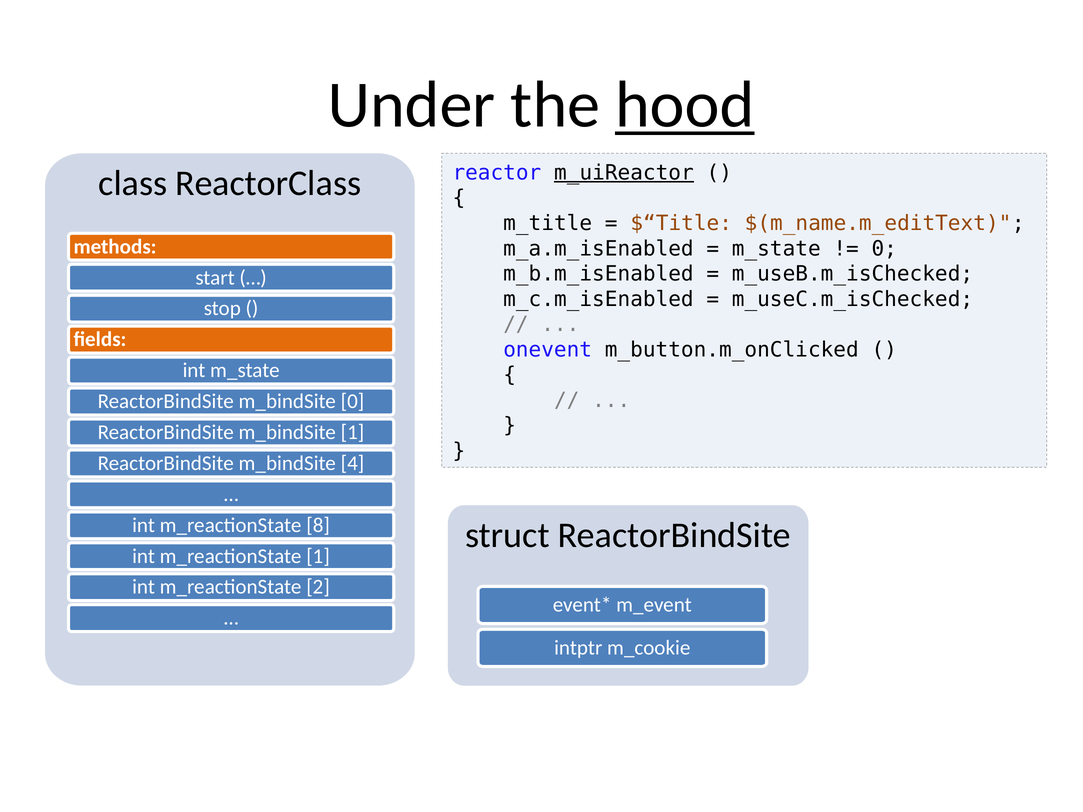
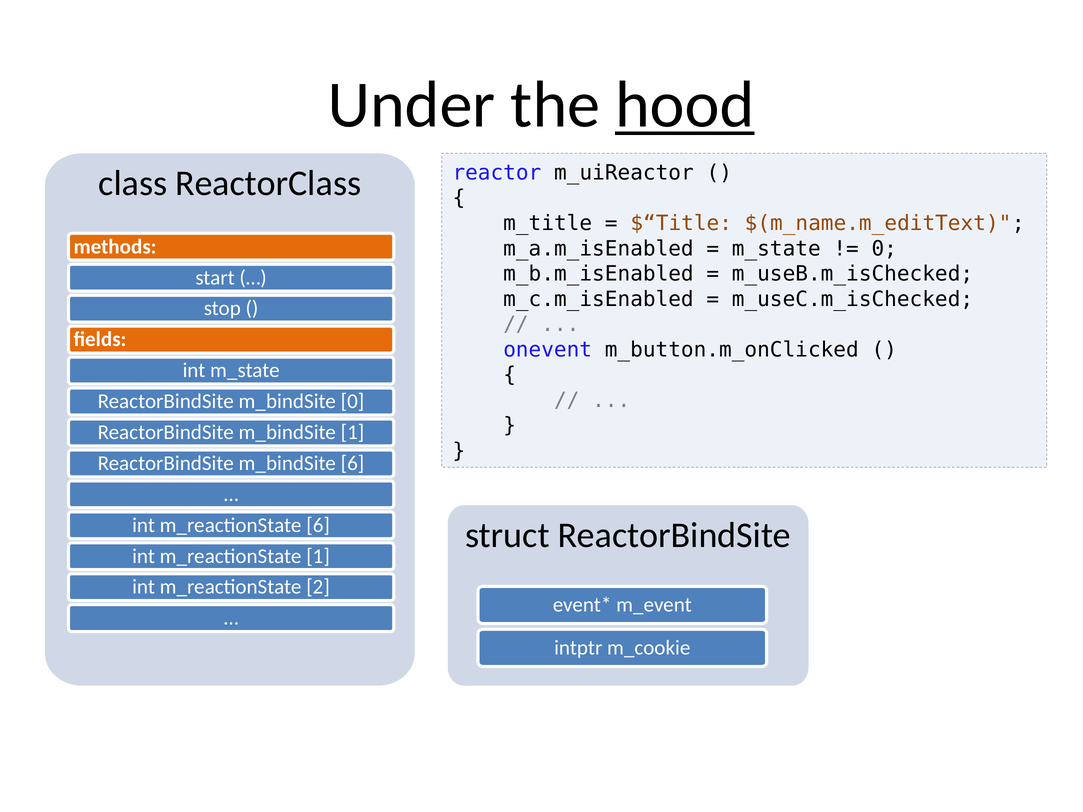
m_uiReactor underline: present -> none (624, 173)
m_bindSite 4: 4 -> 6 (352, 463)
m_reactionState 8: 8 -> 6 (318, 525)
